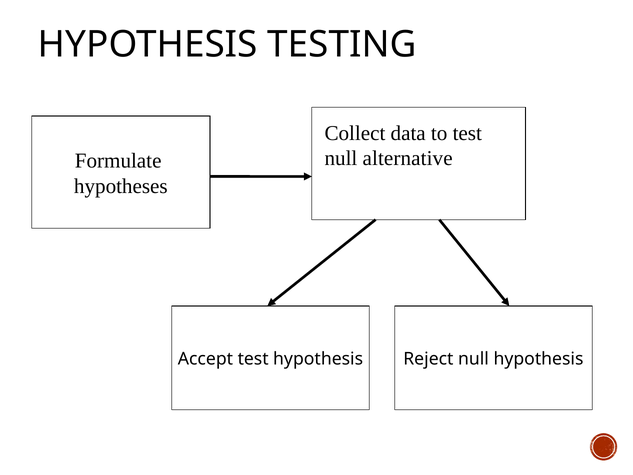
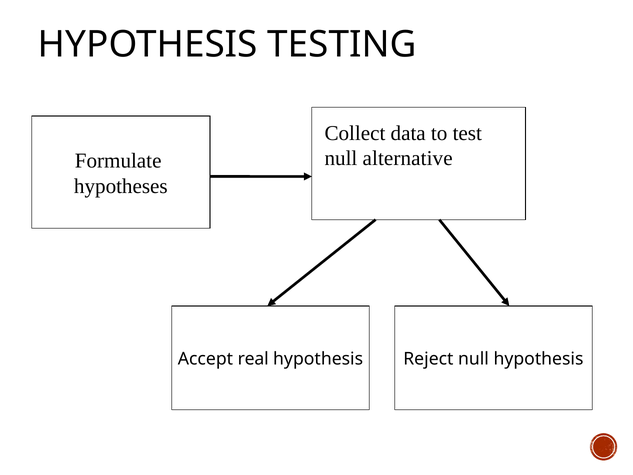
Accept test: test -> real (253, 359)
